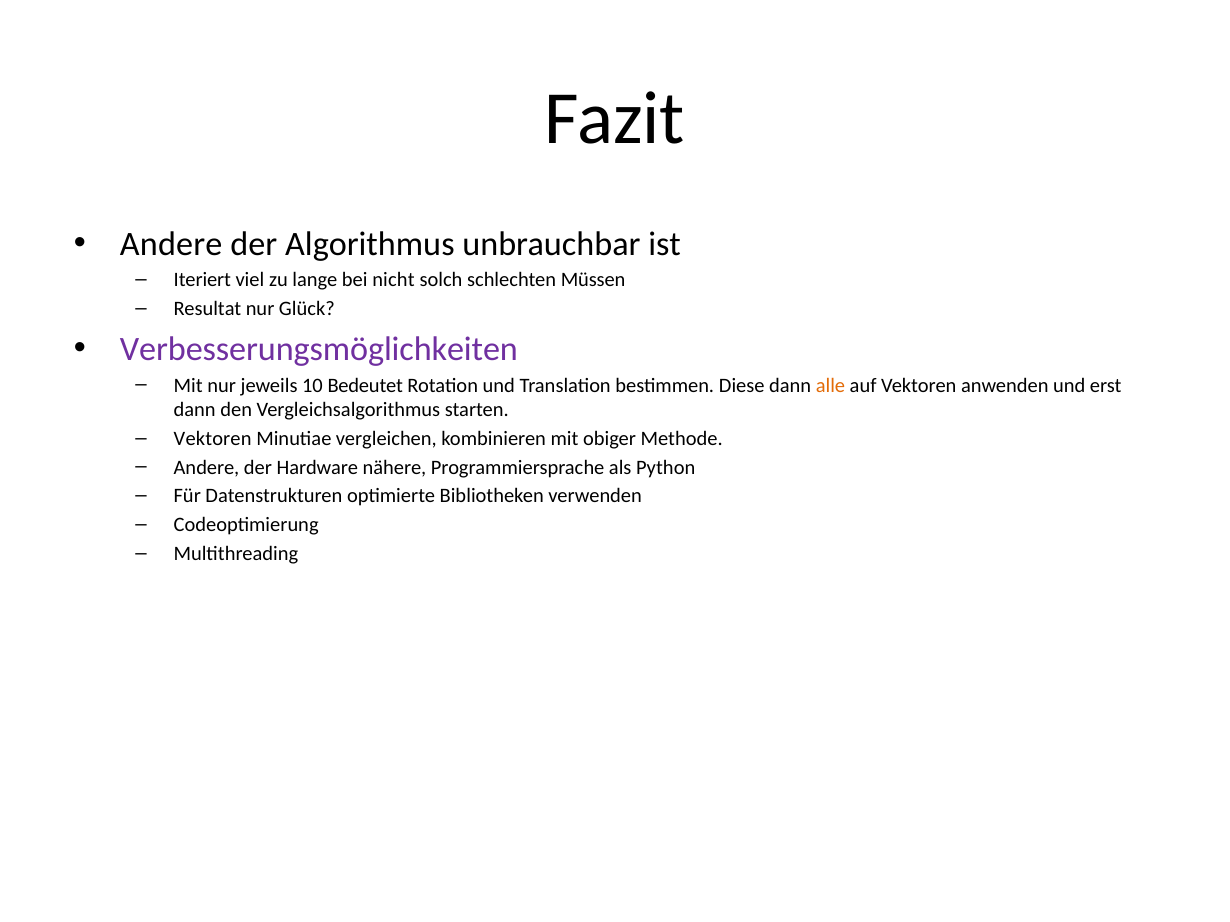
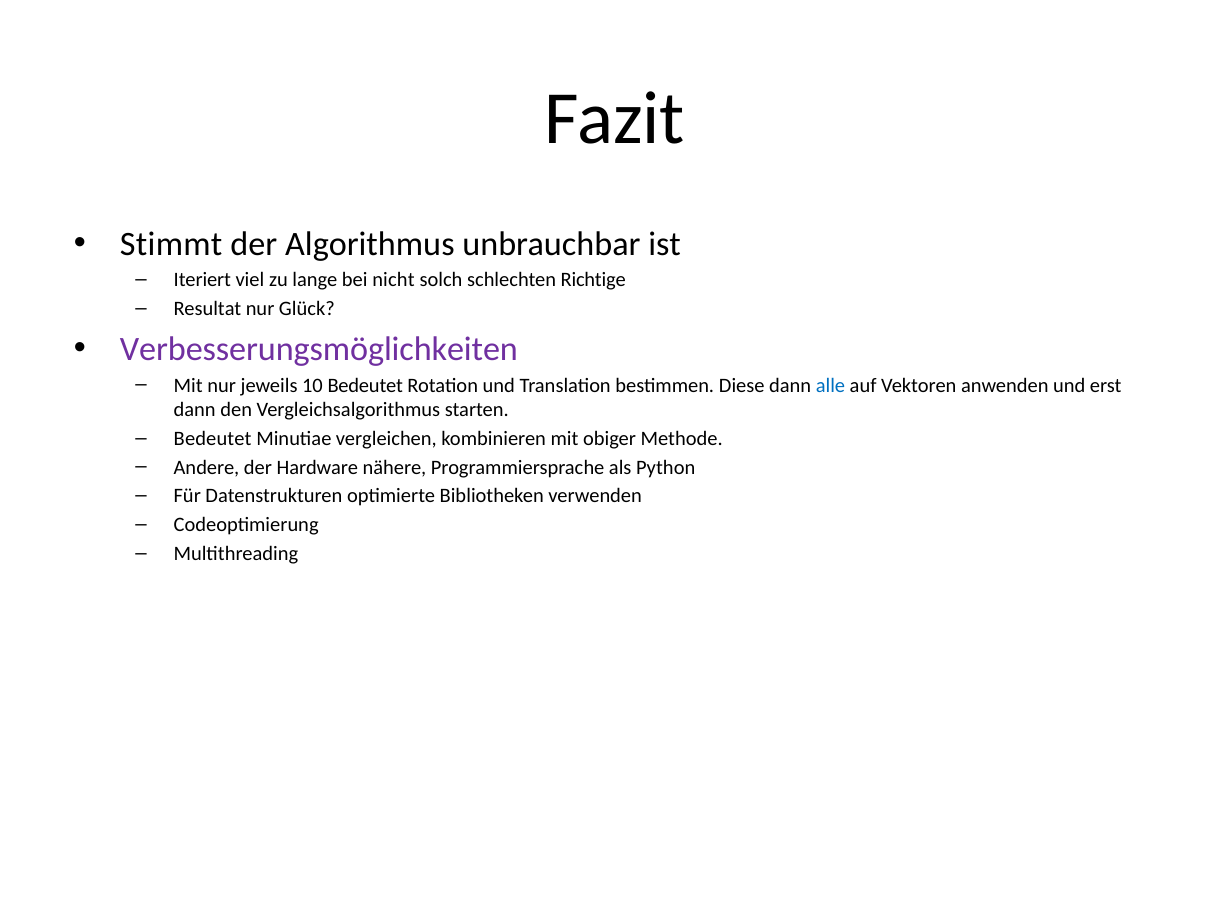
Andere: Andere -> Stimmt (171, 244)
Müssen: Müssen -> Richtige (593, 280)
alle colour: orange -> blue (830, 386)
Vektoren: Vektoren -> Bedeutet (213, 439)
